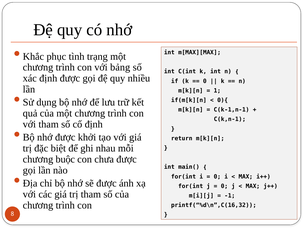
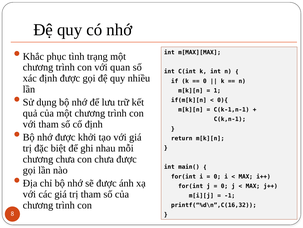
bảng: bảng -> quan (120, 67)
chương buộc: buộc -> chưa (65, 159)
